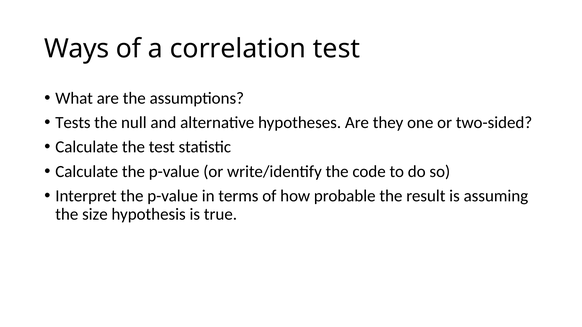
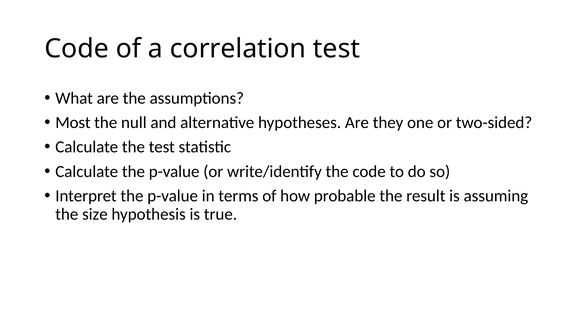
Ways: Ways -> Code (77, 49)
Tests: Tests -> Most (73, 123)
